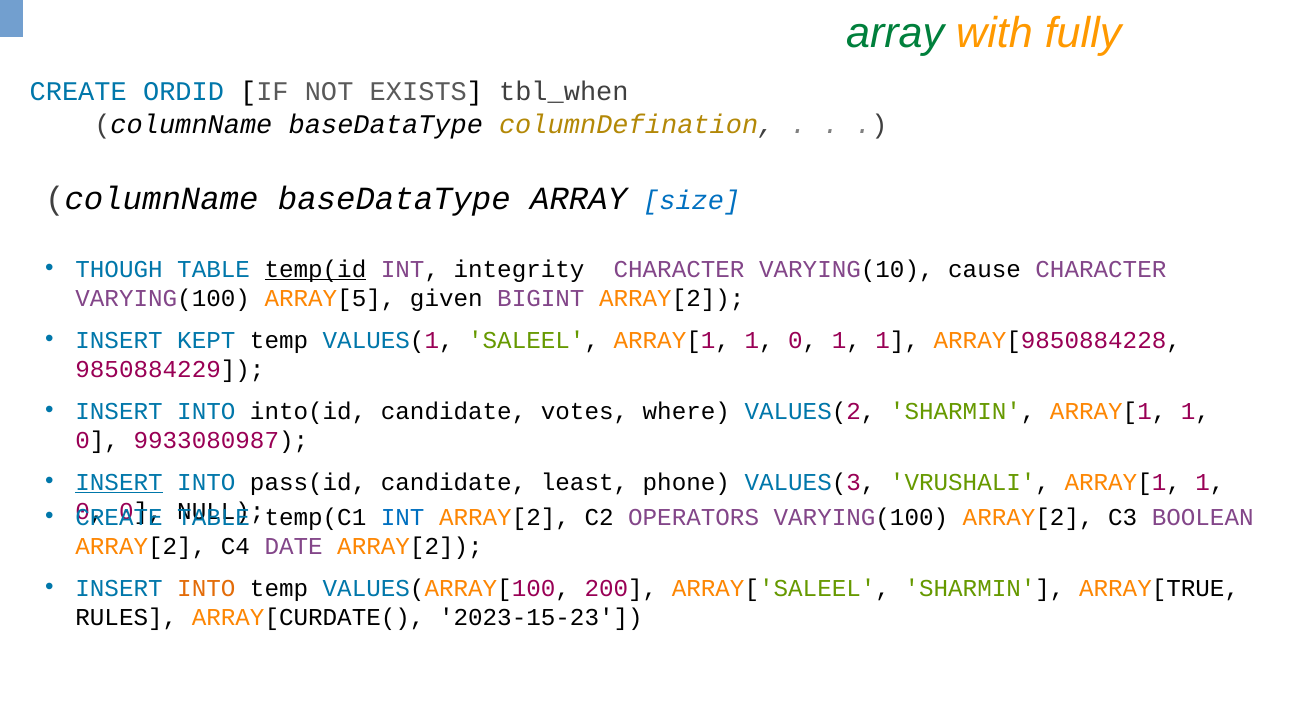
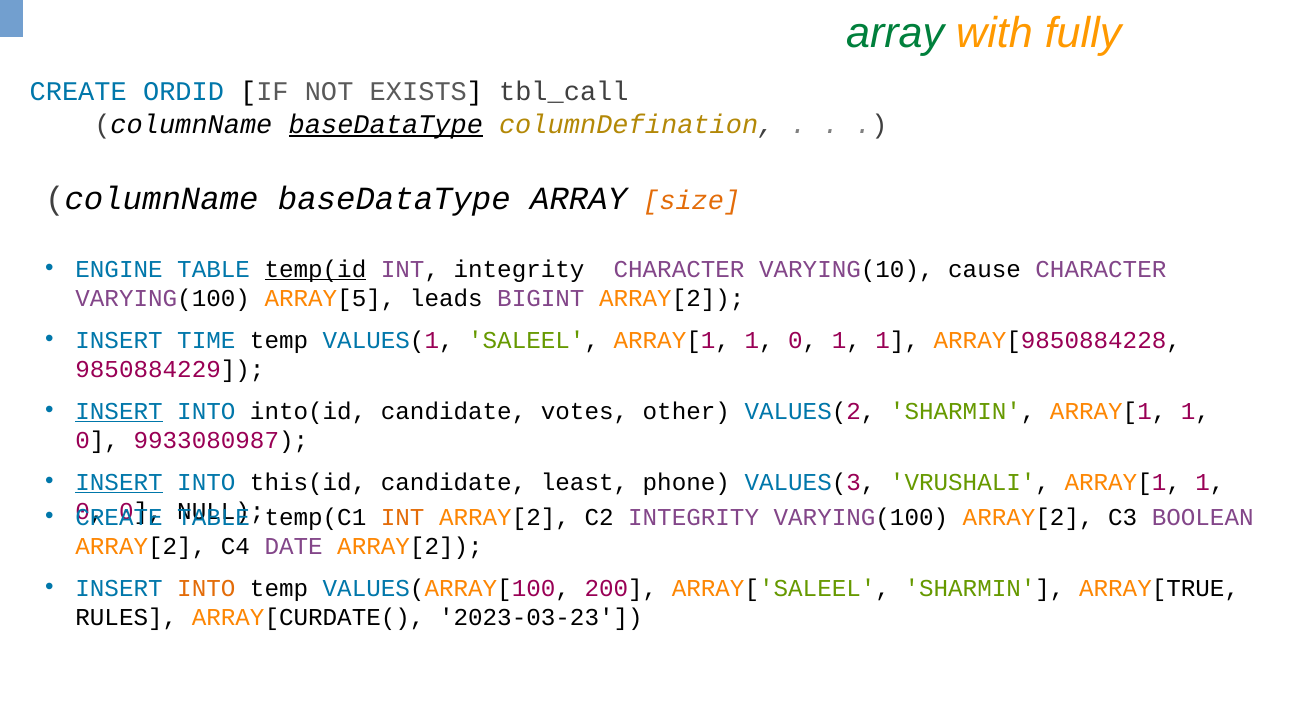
tbl_when: tbl_when -> tbl_call (564, 92)
baseDataType underline: none -> present (386, 124)
size colour: blue -> orange (692, 201)
THOUGH: THOUGH -> ENGINE (119, 269)
given: given -> leads (446, 298)
KEPT: KEPT -> TIME (206, 340)
INSERT underline: none -> present (119, 411)
where: where -> other (686, 411)
pass(id: pass(id -> this(id (308, 482)
INT colour: blue -> orange (403, 517)
C2 OPERATORS: OPERATORS -> INTEGRITY (694, 517)
2023-15-23: 2023-15-23 -> 2023-03-23 (541, 617)
